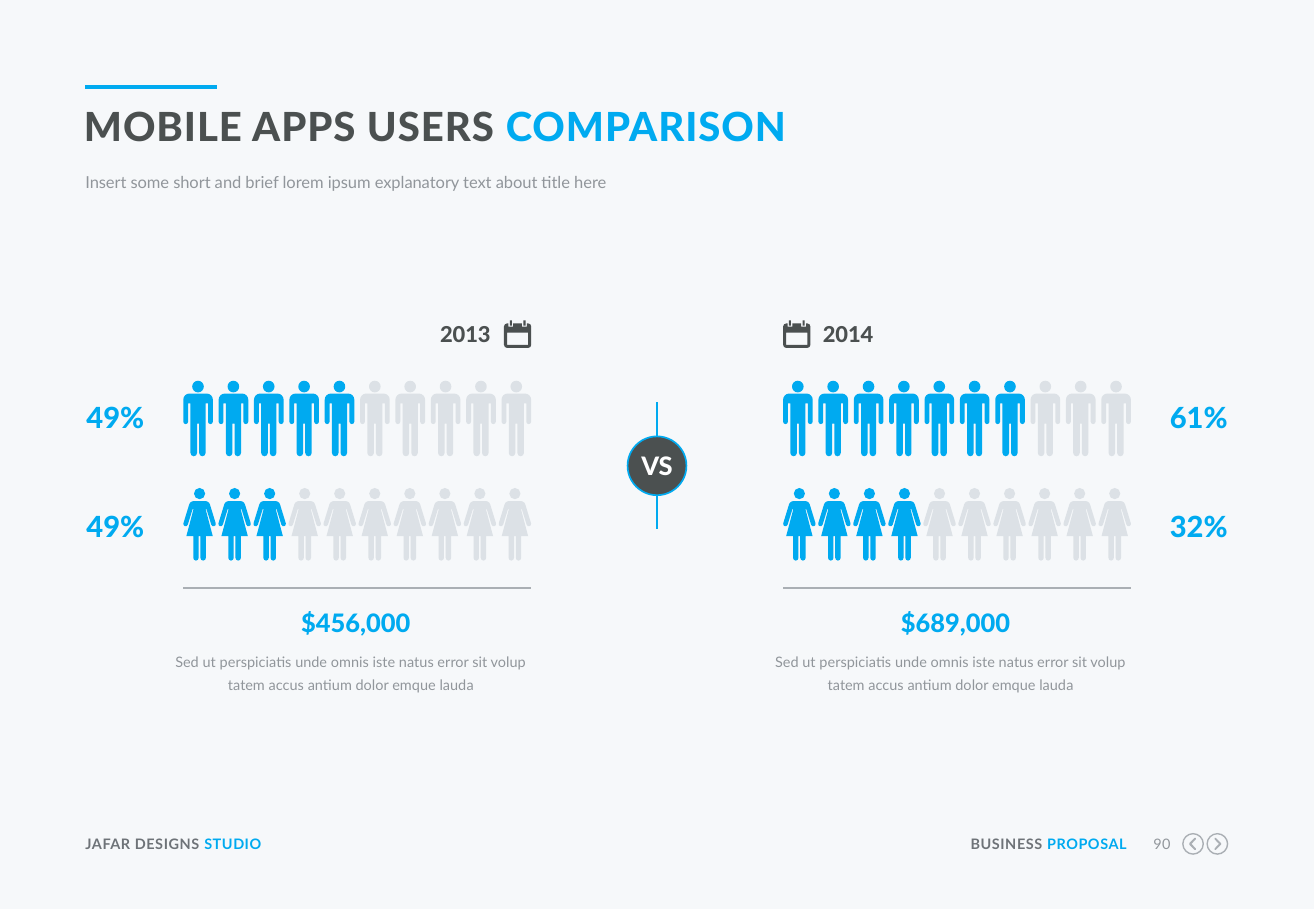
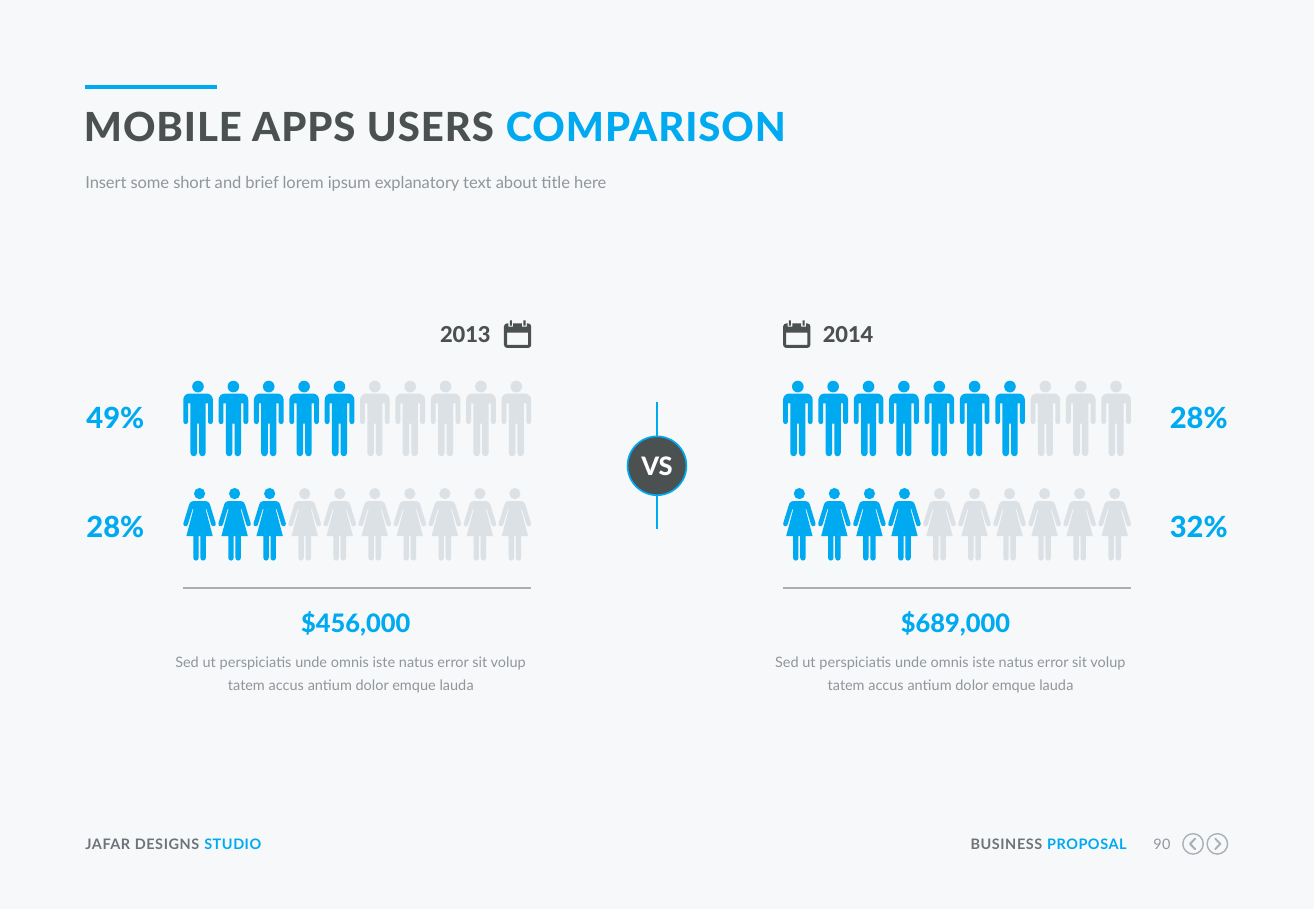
61%: 61% -> 28% (1199, 419)
49%: 49% -> 28% (115, 528)
